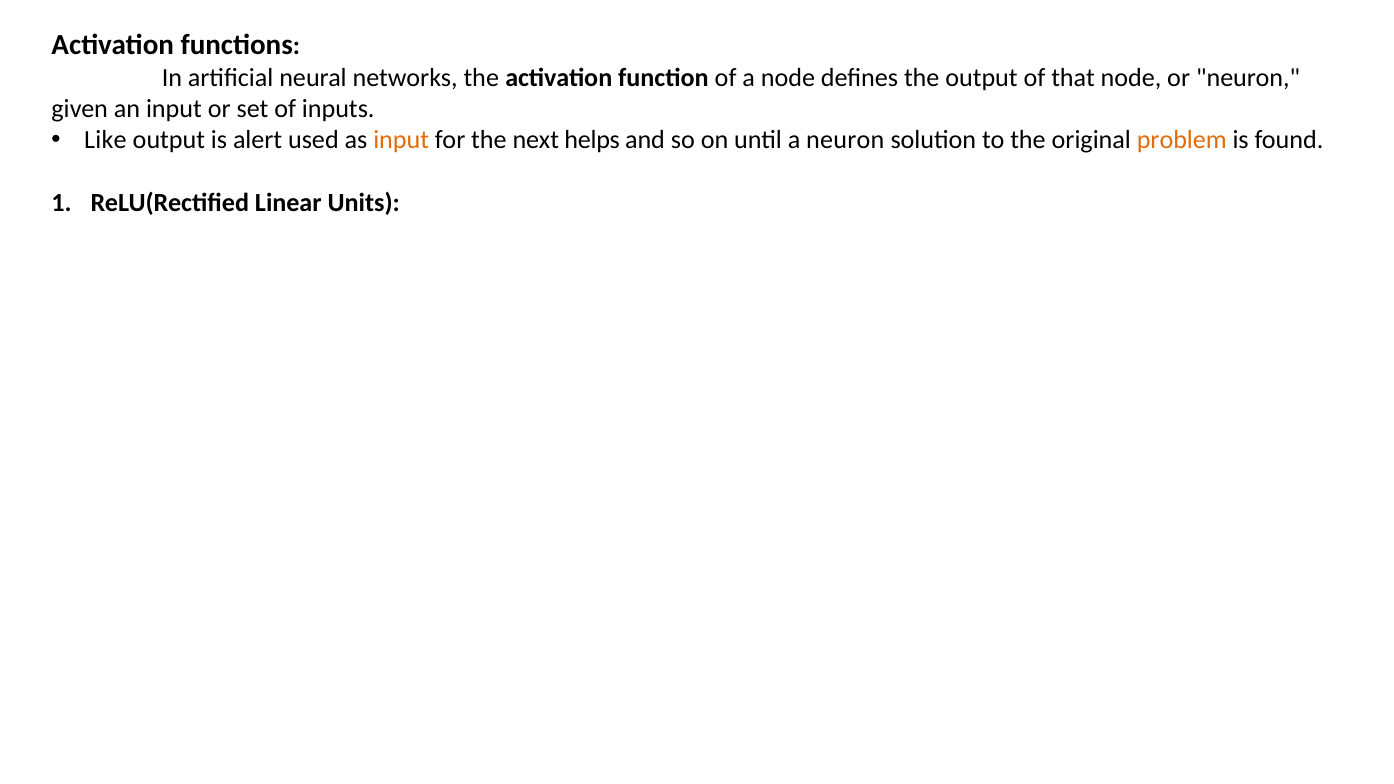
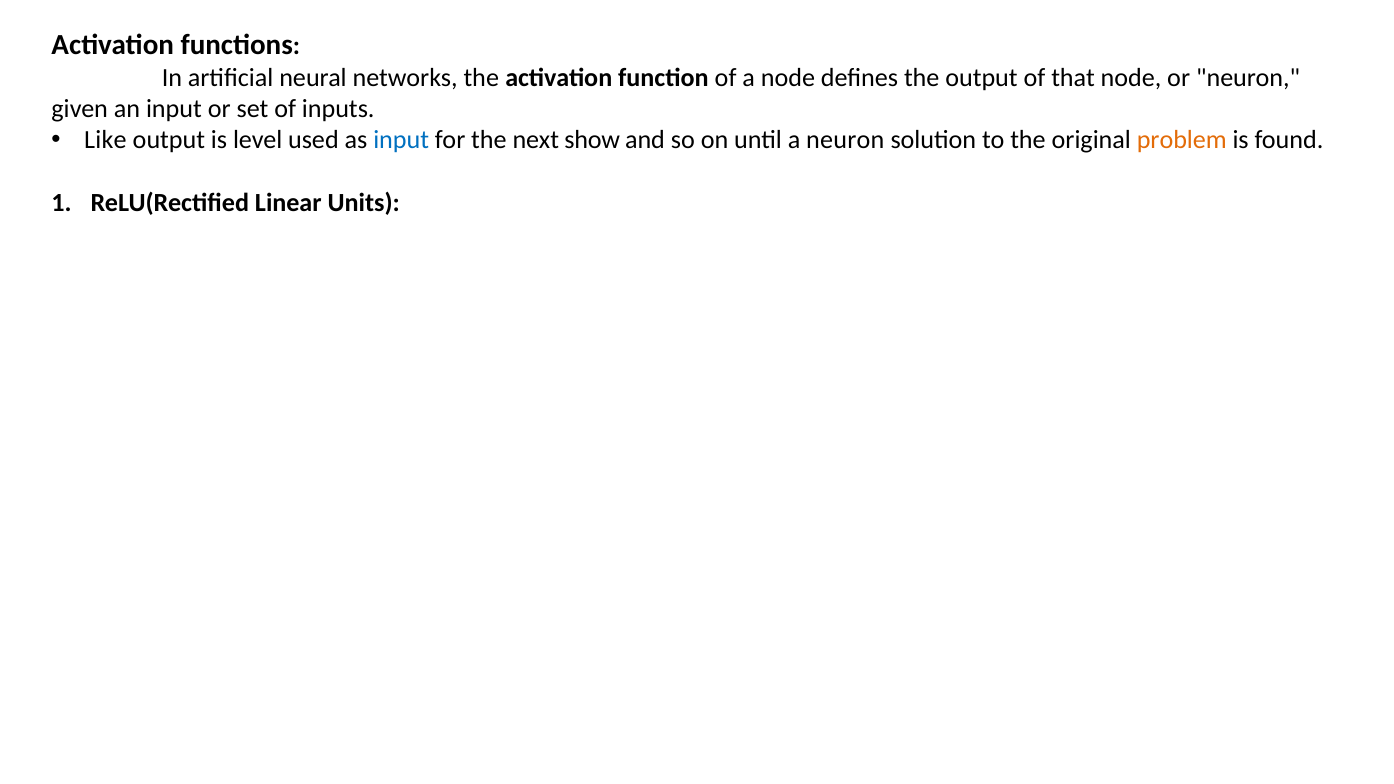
alert: alert -> level (258, 140)
input colour: orange -> blue (401, 140)
helps: helps -> show (592, 140)
